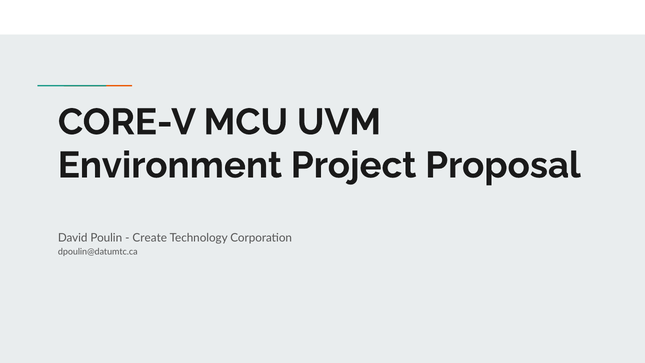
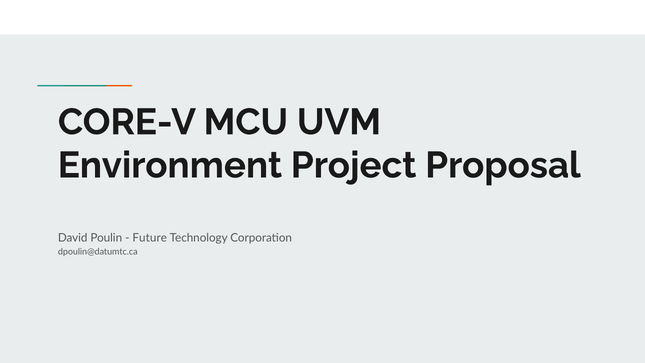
Create: Create -> Future (150, 238)
